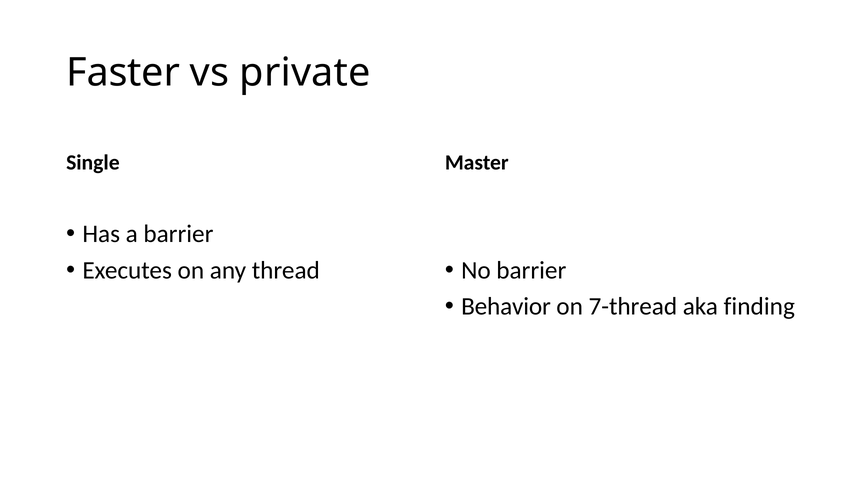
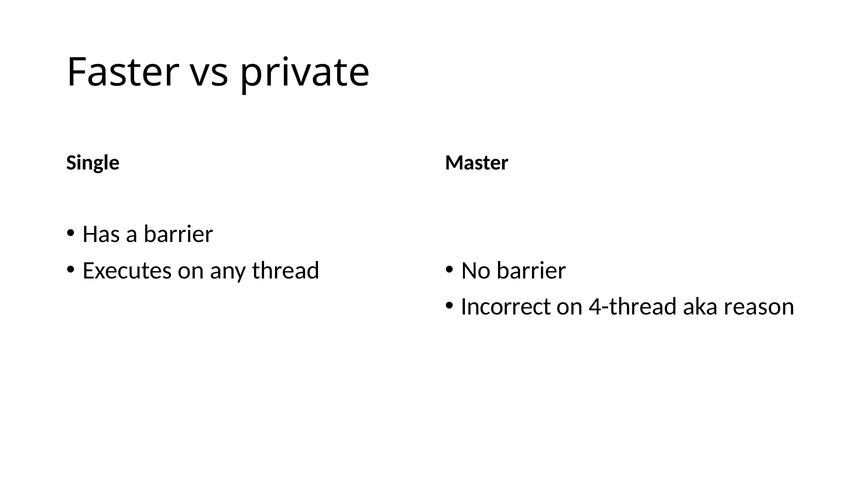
Behavior: Behavior -> Incorrect (506, 307)
7-thread: 7-thread -> 4-thread (633, 307)
finding: finding -> reason (759, 307)
